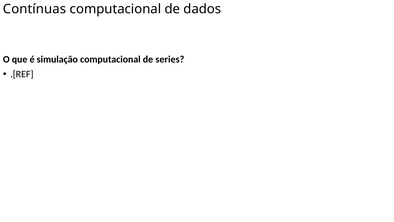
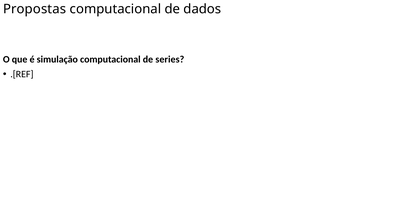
Contínuas: Contínuas -> Propostas (35, 9)
